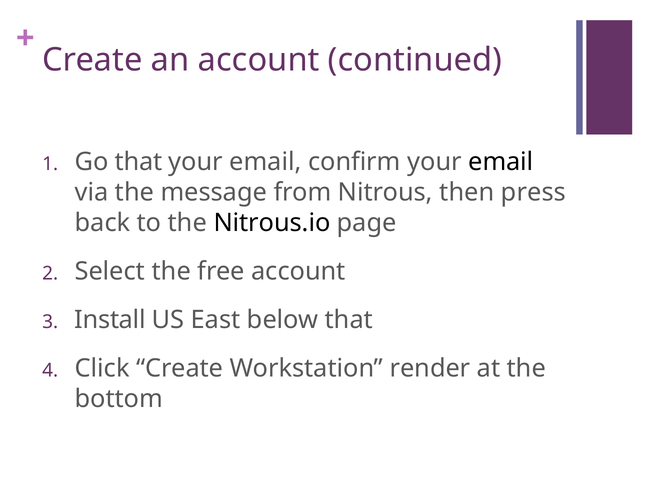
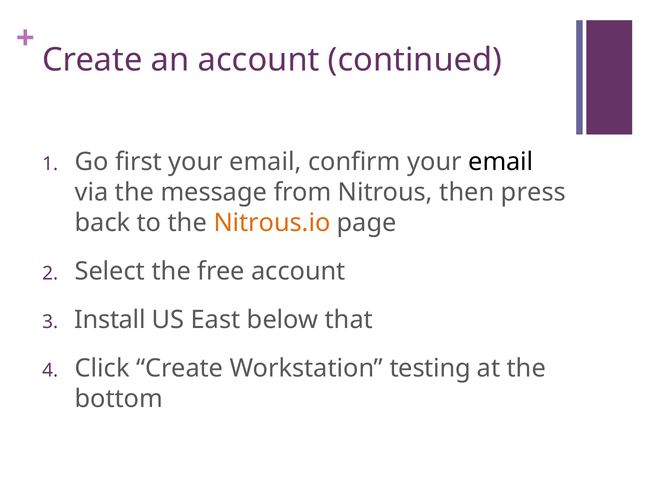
Go that: that -> first (139, 162)
Nitrous.io colour: black -> orange (272, 223)
render: render -> testing (430, 368)
